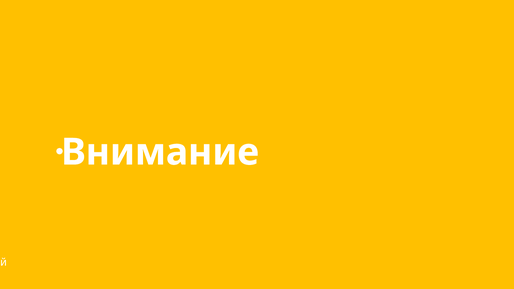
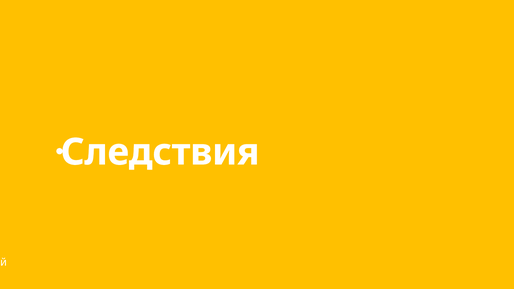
Внимание: Внимание -> Следствия (160, 152)
